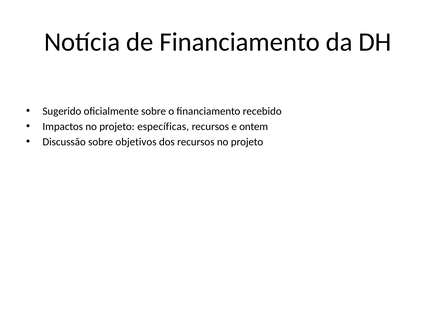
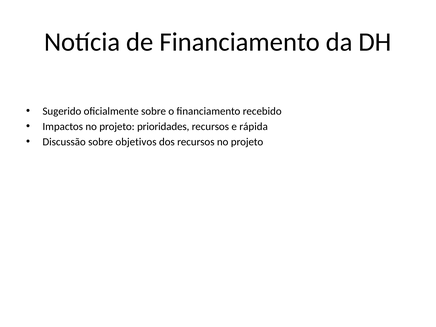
específicas: específicas -> prioridades (163, 126)
ontem: ontem -> rápida (254, 126)
